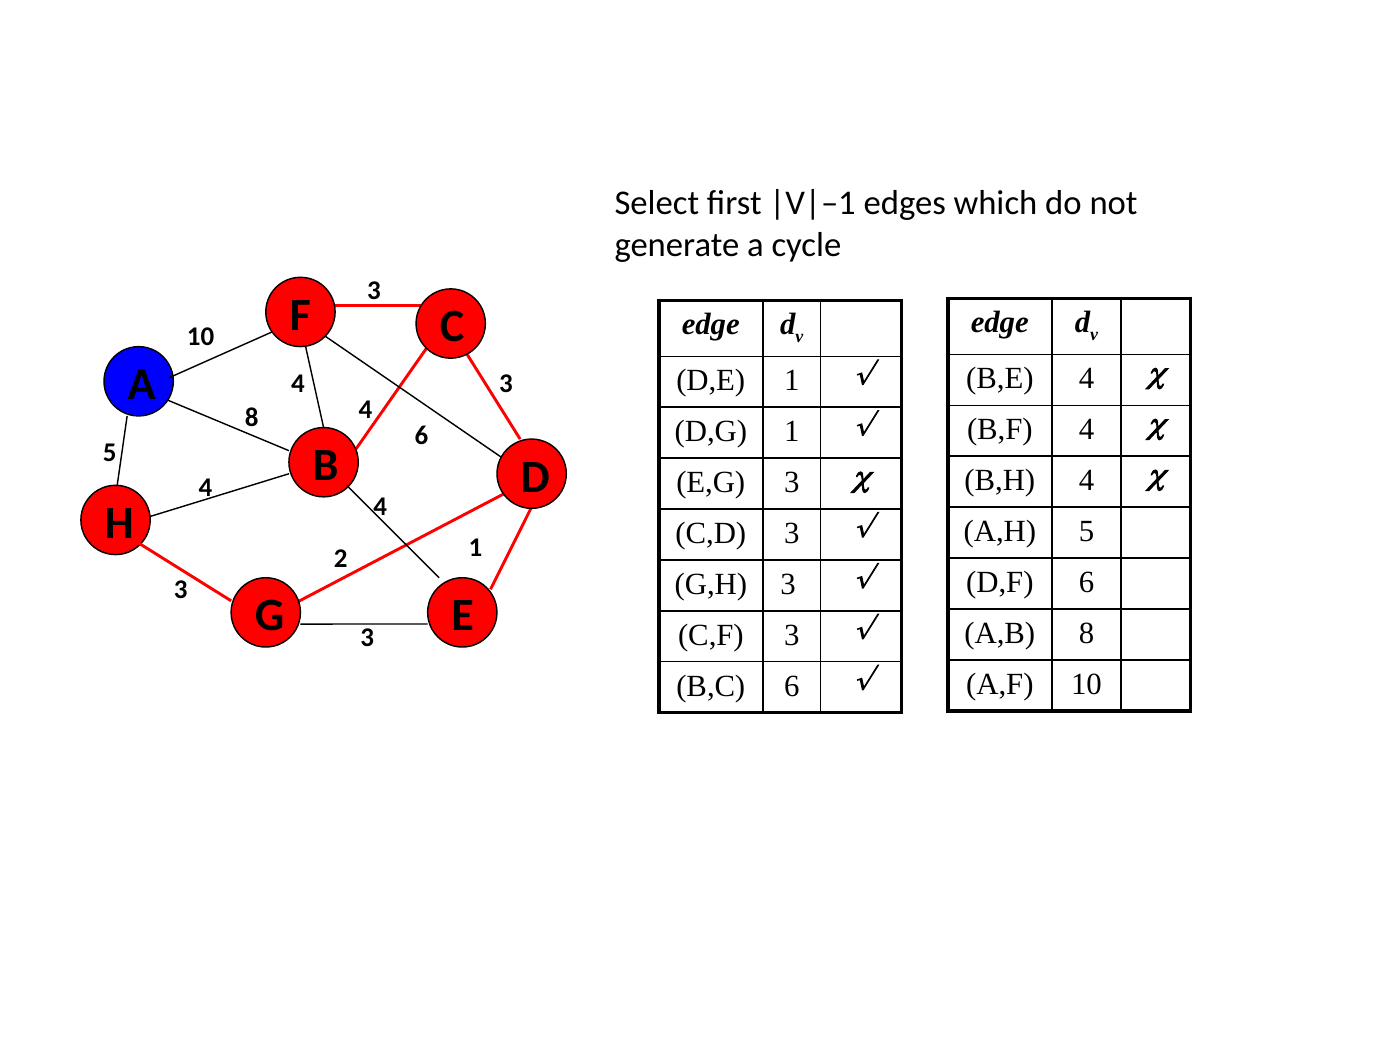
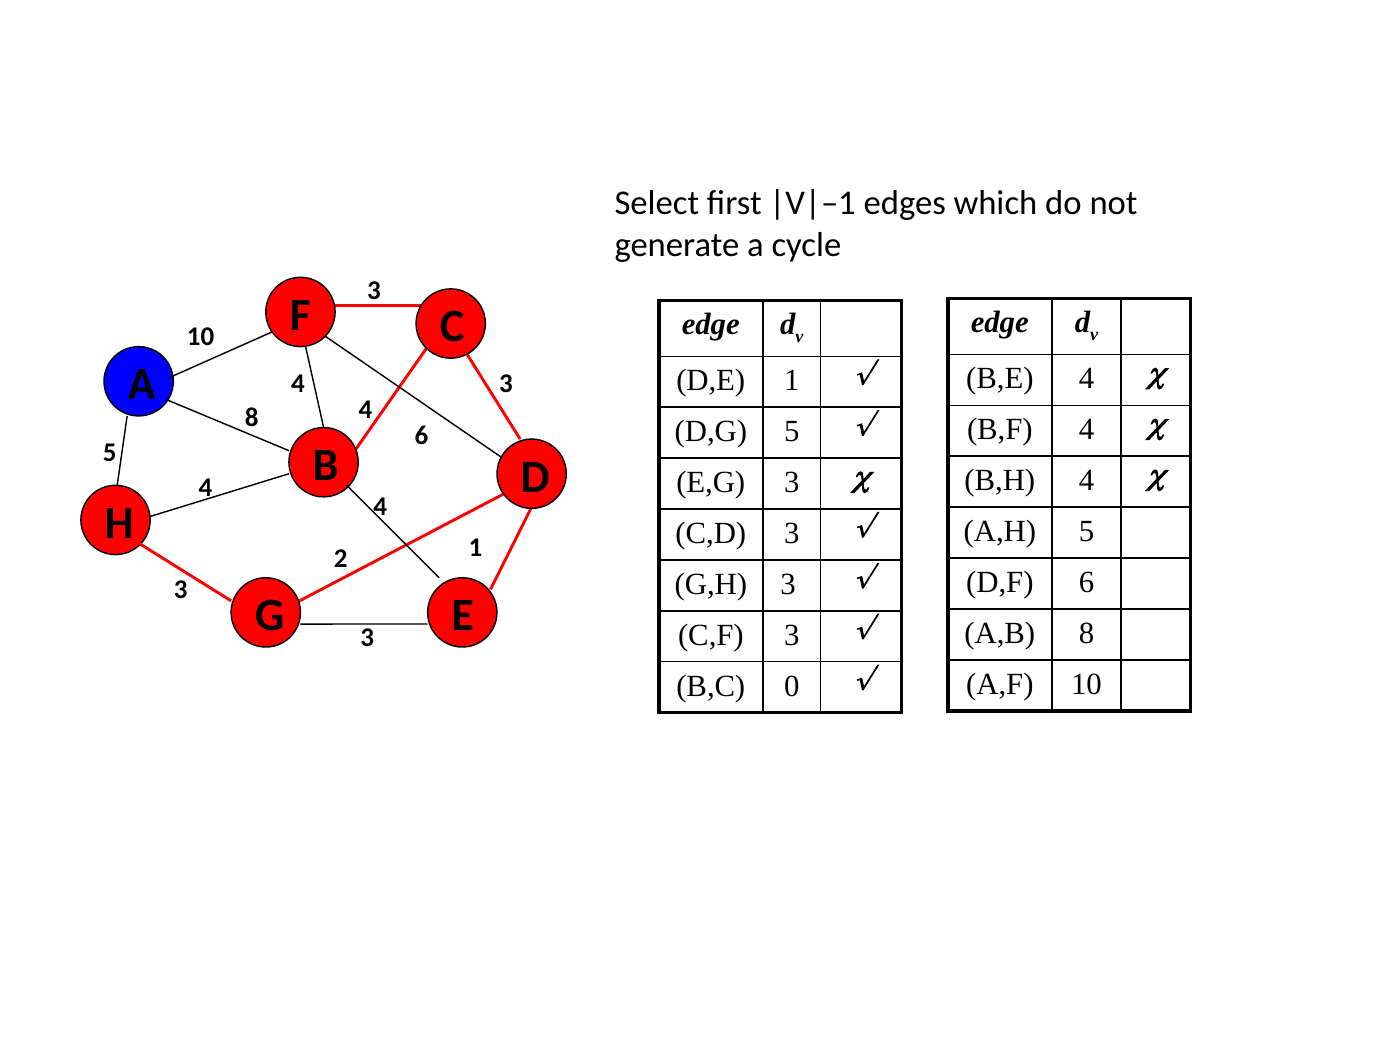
D,G 1: 1 -> 5 (792, 432)
B,C 6: 6 -> 0 (792, 686)
